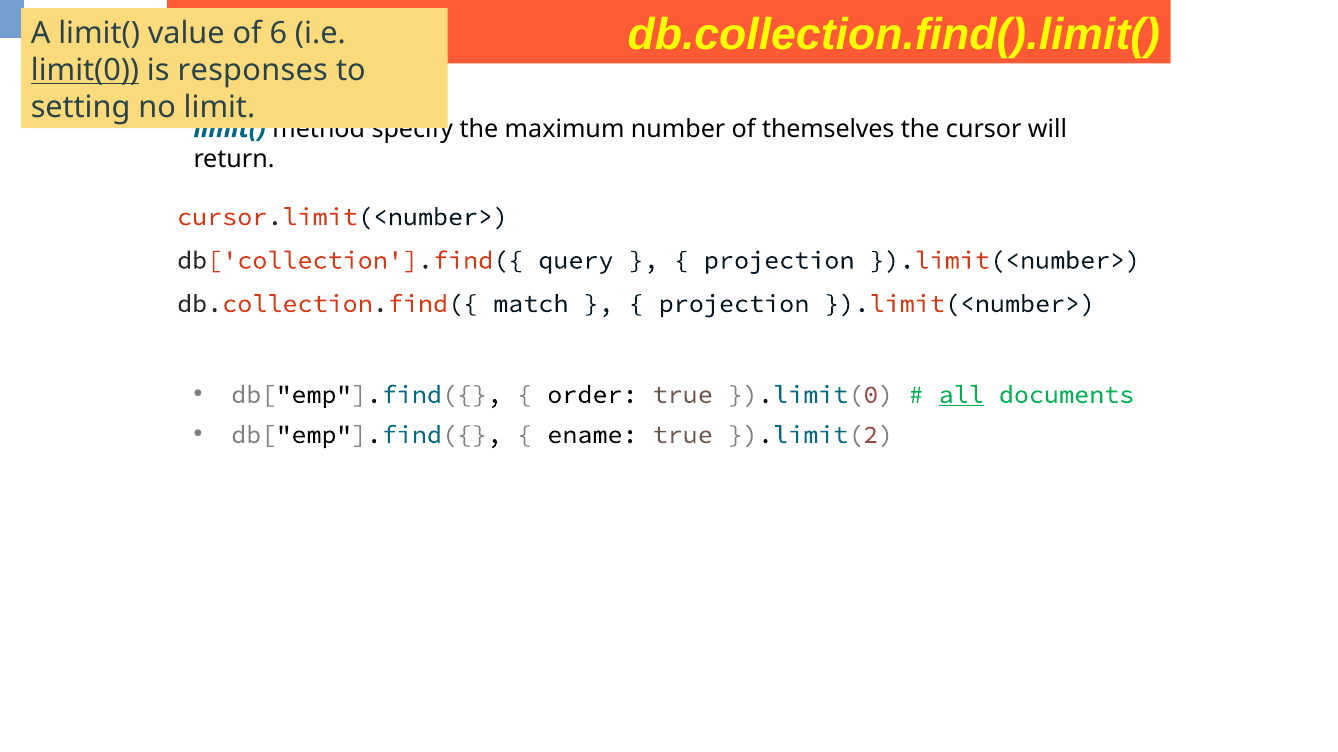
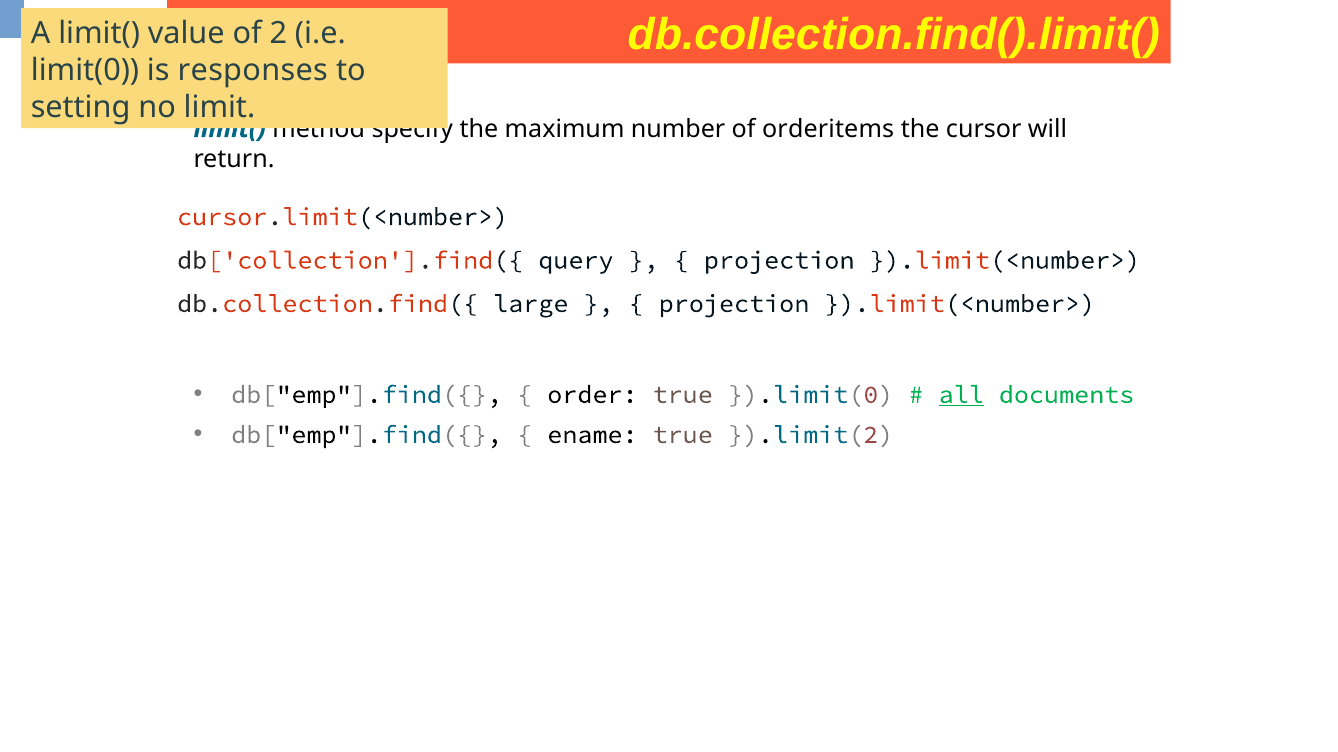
6: 6 -> 2 (278, 34)
limit(0 underline: present -> none (85, 70)
themselves: themselves -> orderitems (828, 129)
match: match -> large (531, 304)
